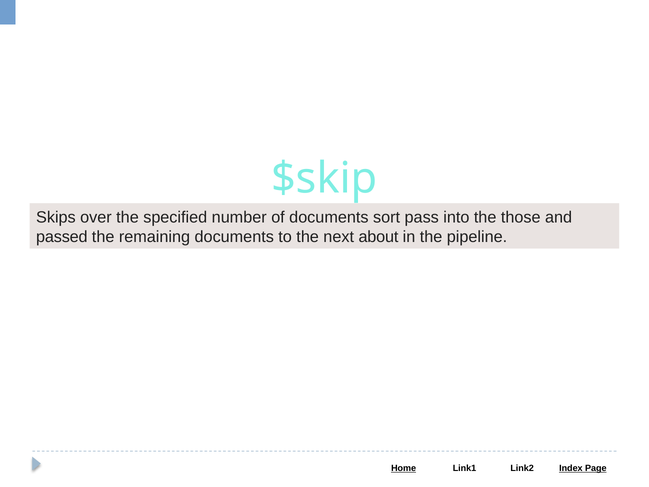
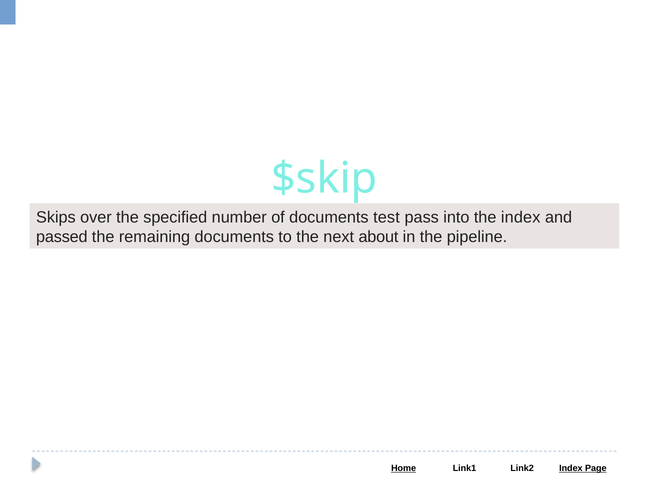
sort: sort -> test (386, 217)
the those: those -> index (521, 217)
